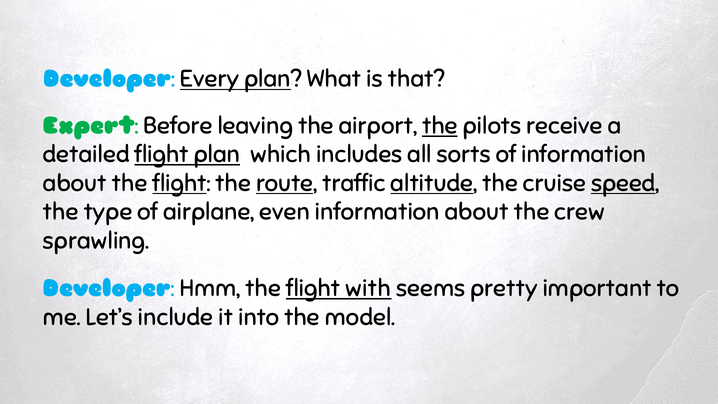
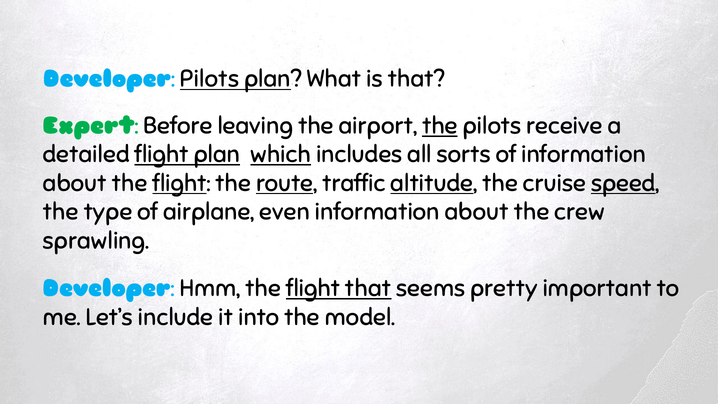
Developer Every: Every -> Pilots (209, 79)
which underline: none -> present (281, 154)
flight with: with -> that (368, 288)
